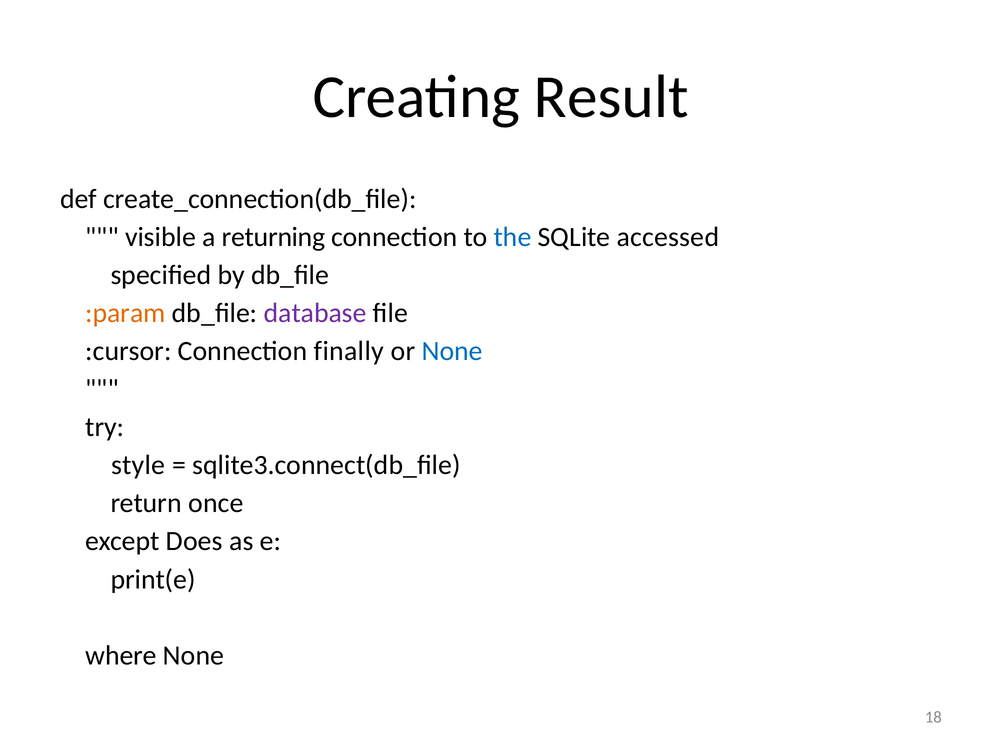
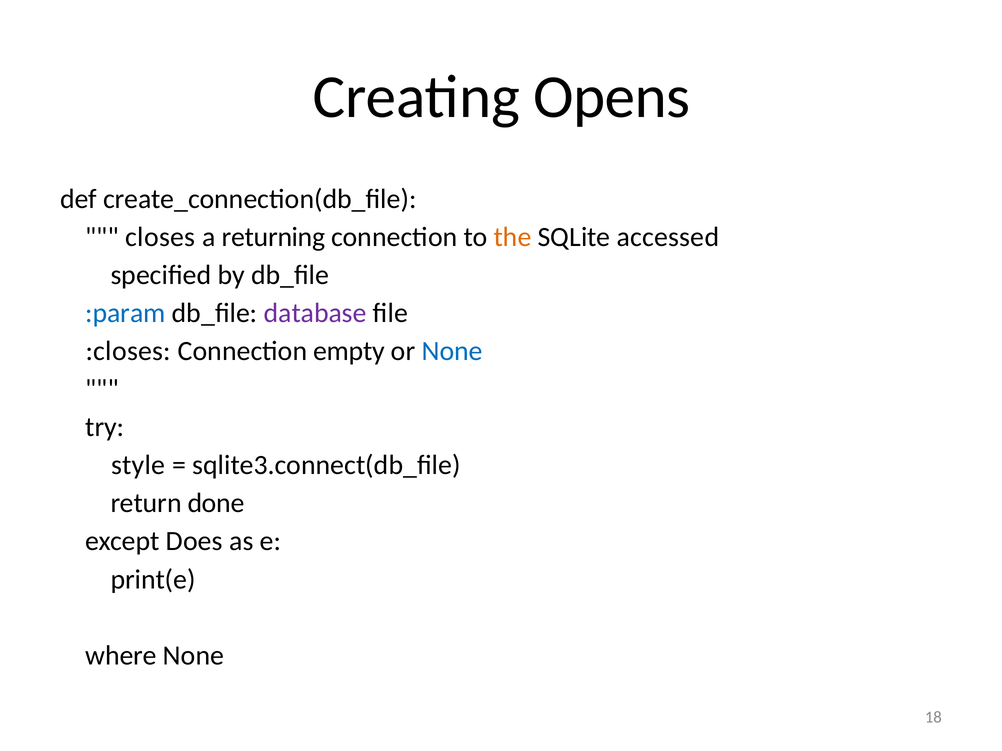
Result: Result -> Opens (612, 97)
visible: visible -> closes (160, 237)
the colour: blue -> orange (513, 237)
:param colour: orange -> blue (125, 313)
:cursor: :cursor -> :closes (128, 351)
finally: finally -> empty (349, 351)
once: once -> done (216, 504)
